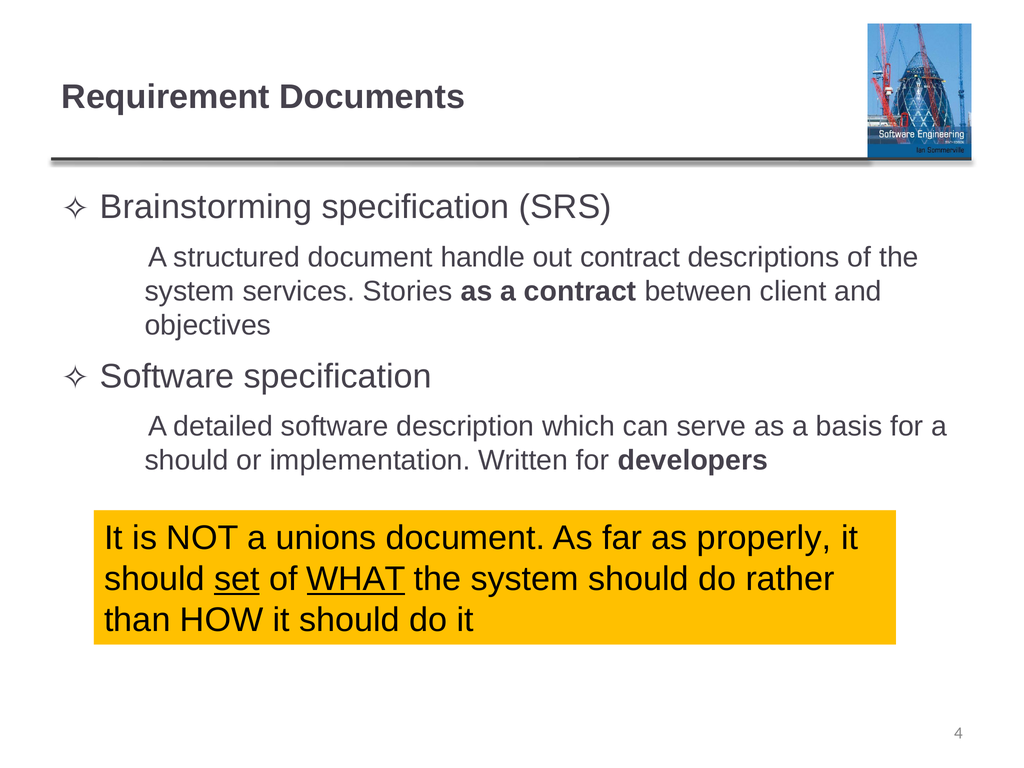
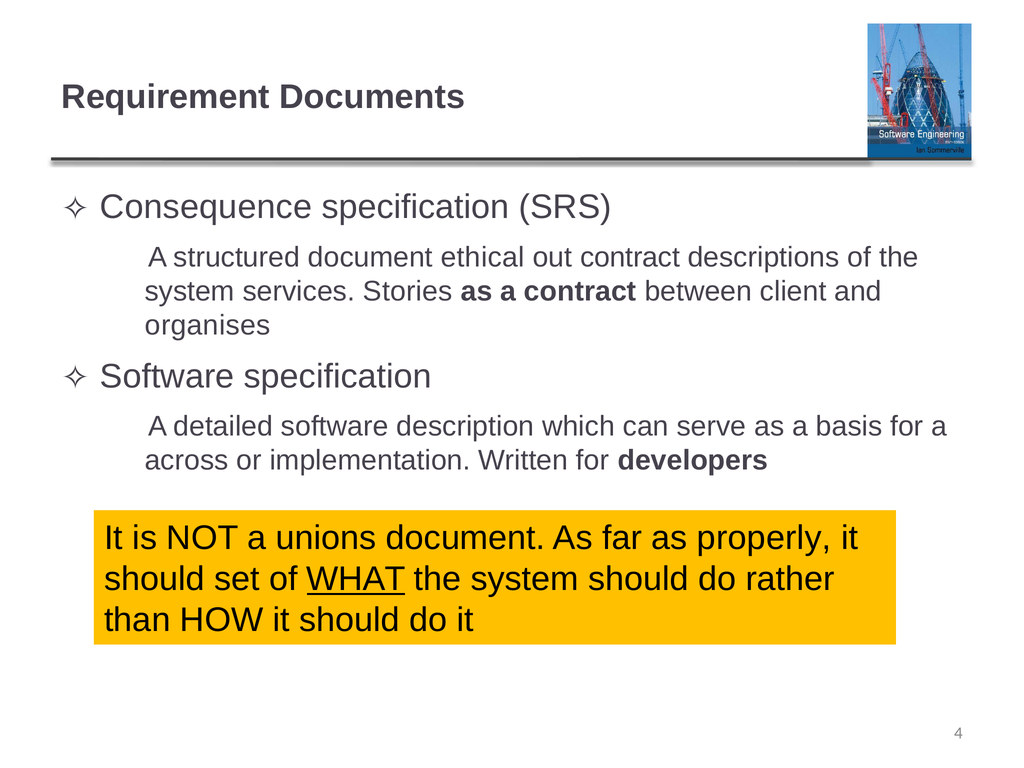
Brainstorming: Brainstorming -> Consequence (206, 207)
handle: handle -> ethical (483, 257)
objectives: objectives -> organises (208, 325)
should: should -> across (187, 460)
set underline: present -> none (237, 579)
